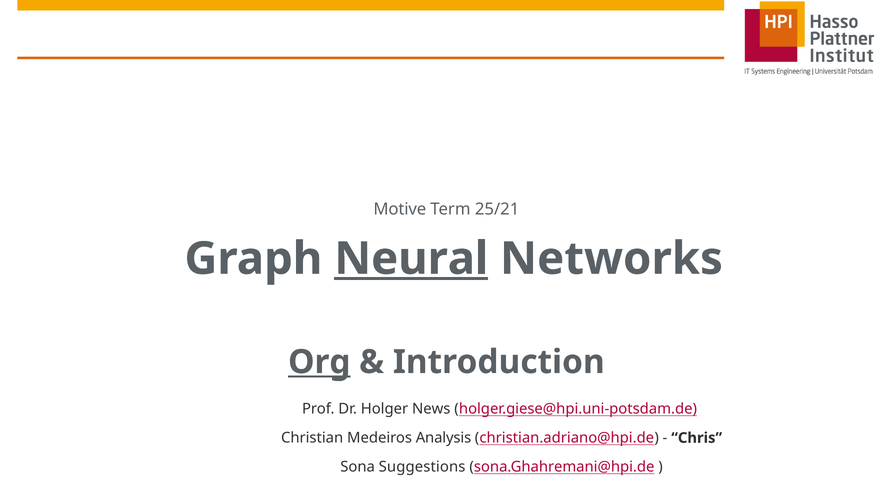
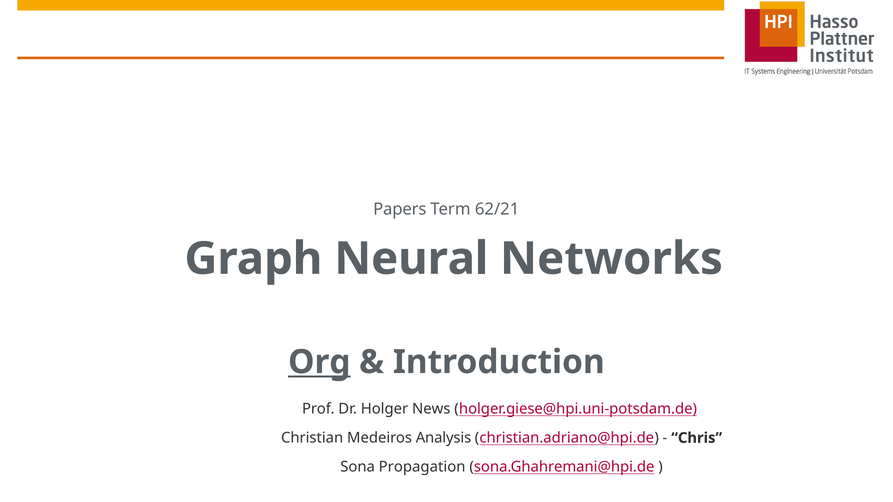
Motive: Motive -> Papers (400, 209)
25/21: 25/21 -> 62/21 (497, 209)
Neural underline: present -> none (411, 259)
Suggestions: Suggestions -> Propagation (422, 467)
